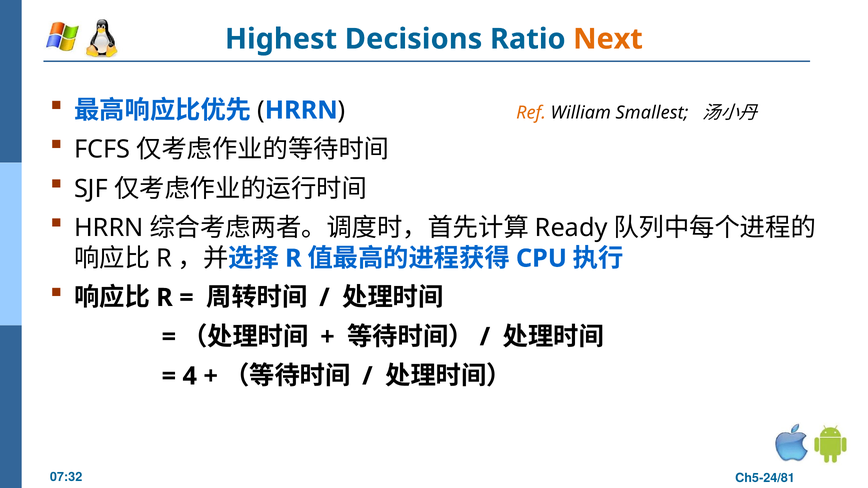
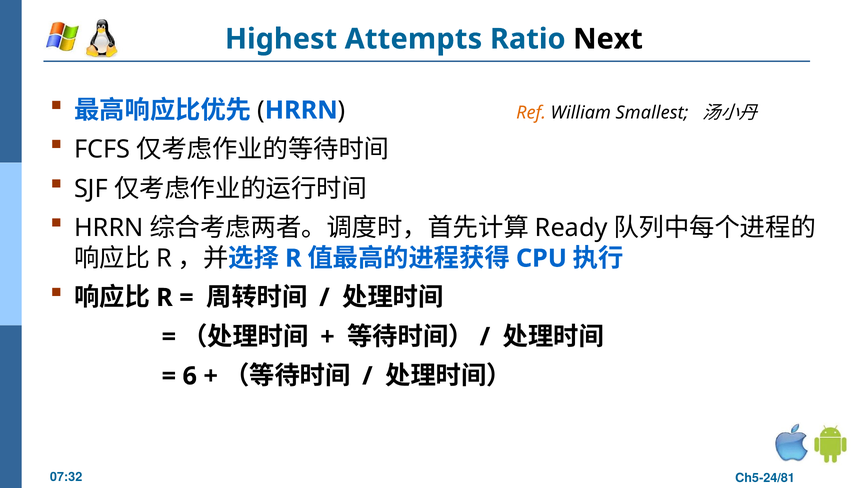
Decisions: Decisions -> Attempts (413, 39)
Next colour: orange -> black (608, 39)
4: 4 -> 6 (190, 376)
